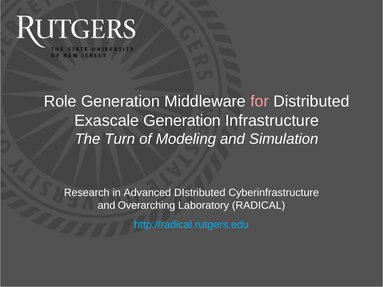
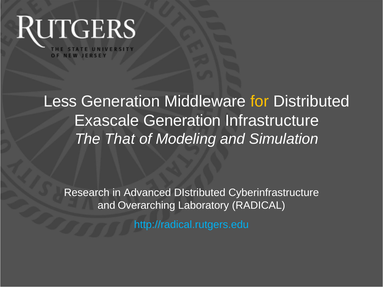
Role: Role -> Less (60, 101)
for colour: pink -> yellow (260, 101)
Turn: Turn -> That (120, 139)
